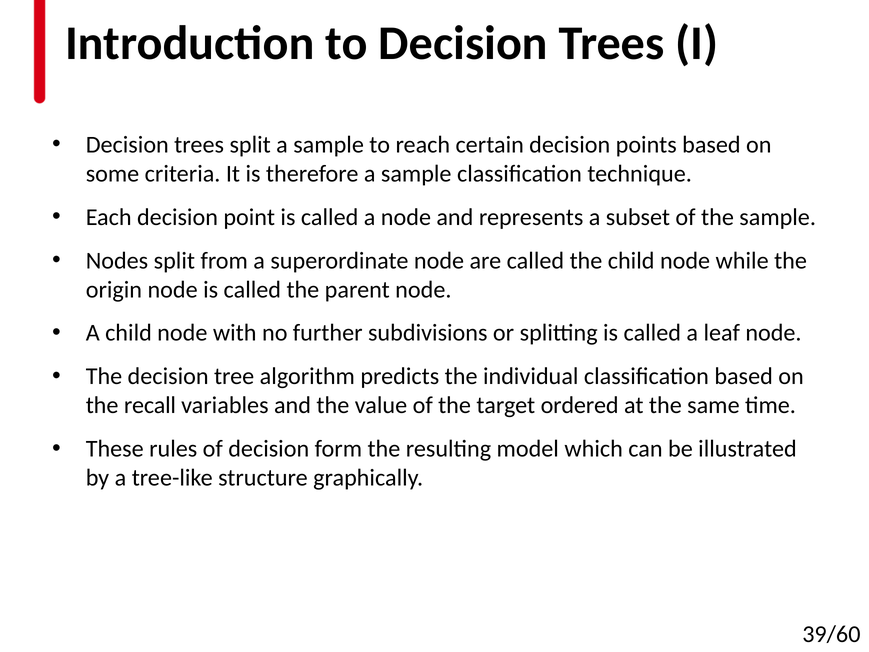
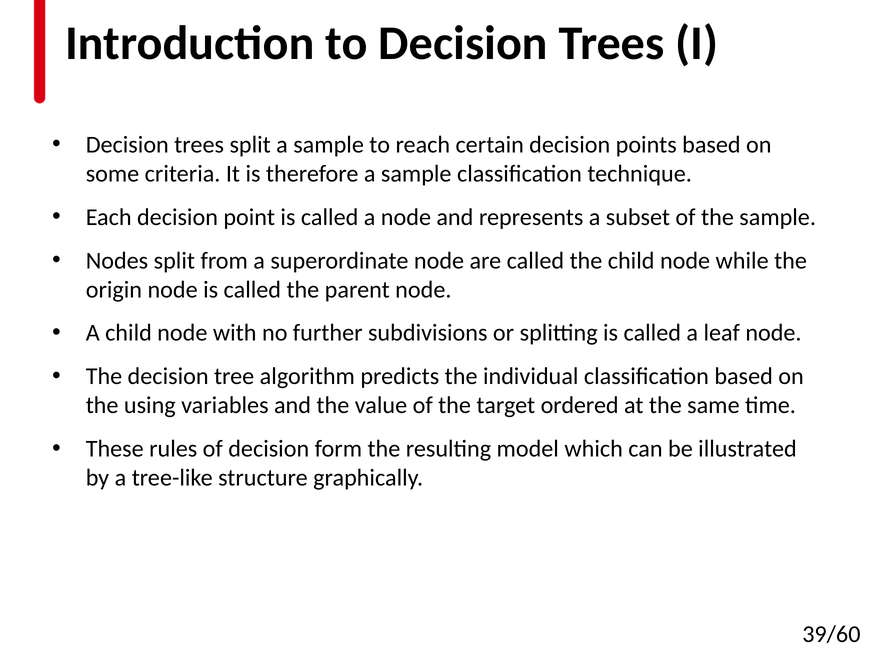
recall: recall -> using (150, 405)
